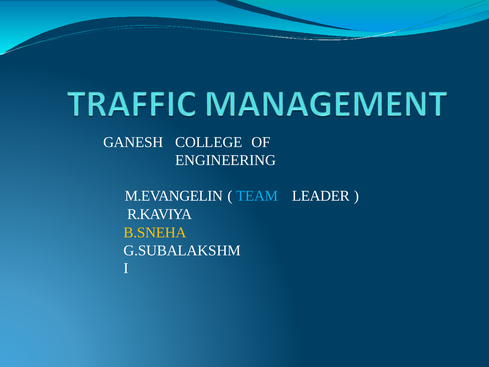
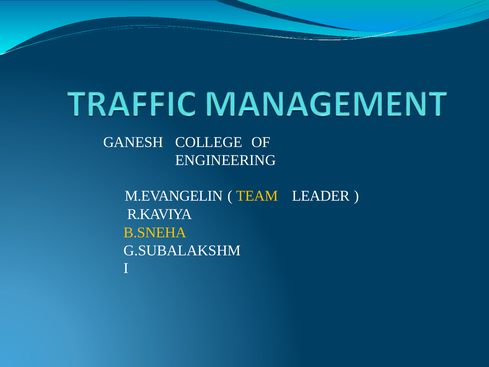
TEAM colour: light blue -> yellow (257, 196)
